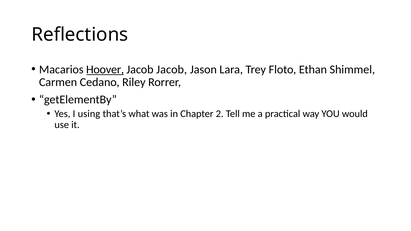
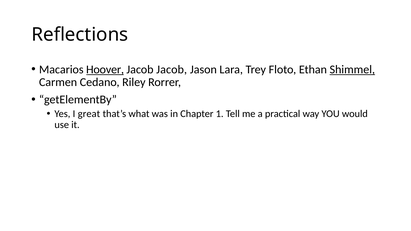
Shimmel underline: none -> present (352, 69)
using: using -> great (89, 114)
2: 2 -> 1 (220, 114)
